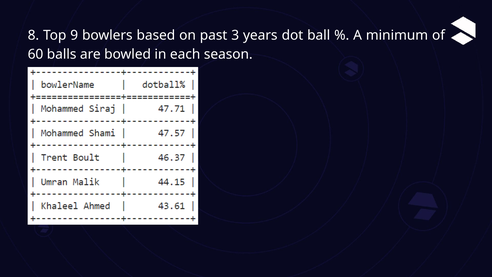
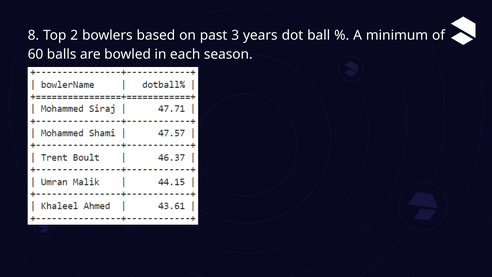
9: 9 -> 2 (74, 35)
